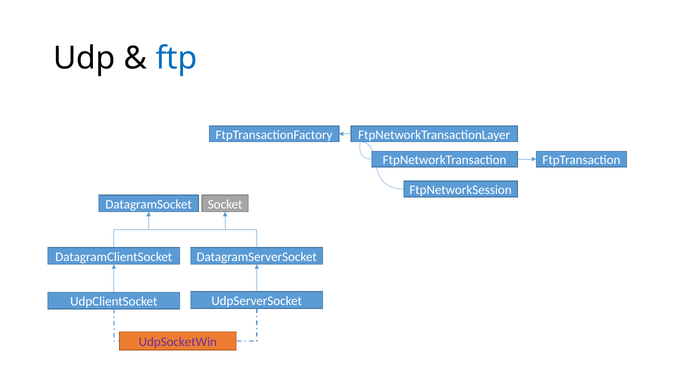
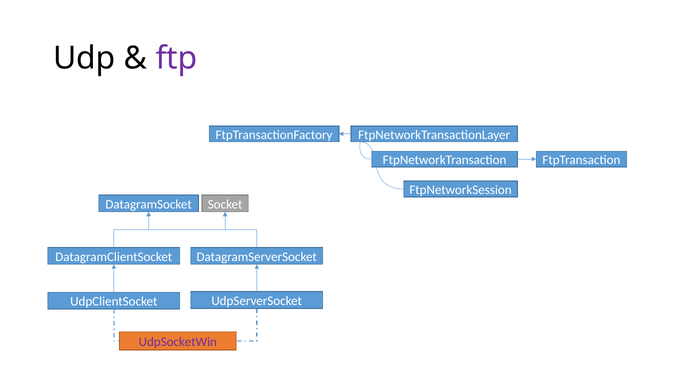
ftp colour: blue -> purple (177, 58)
